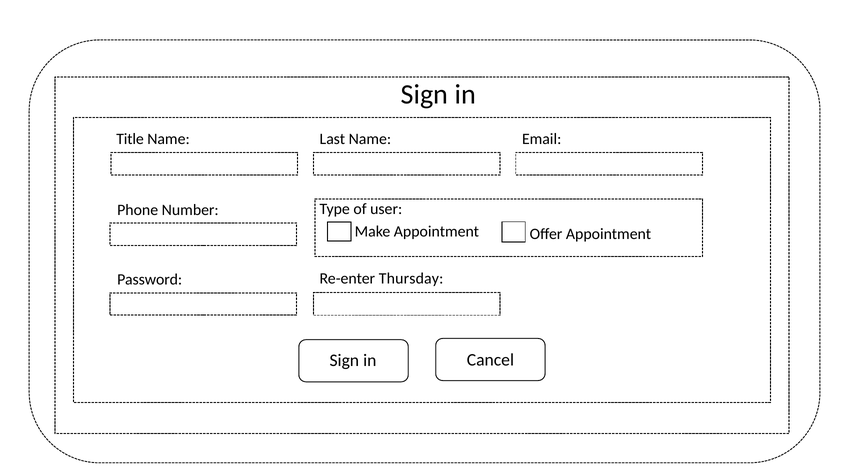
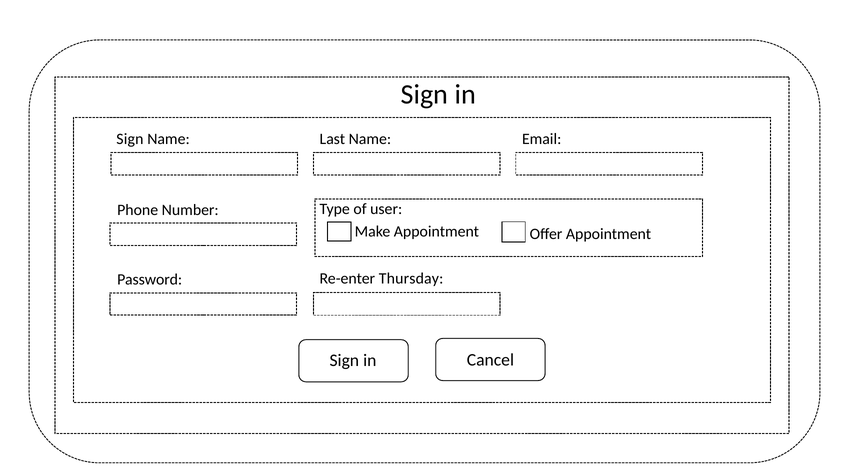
Title: Title -> Sign (130, 139)
